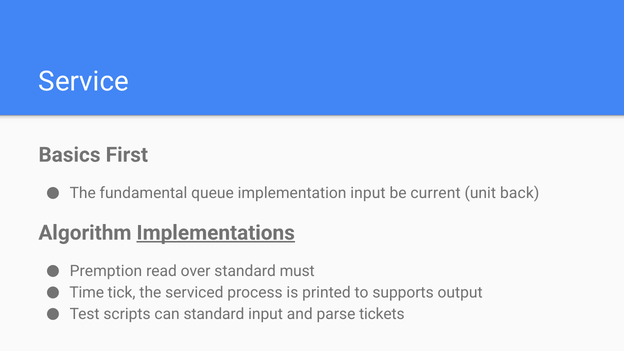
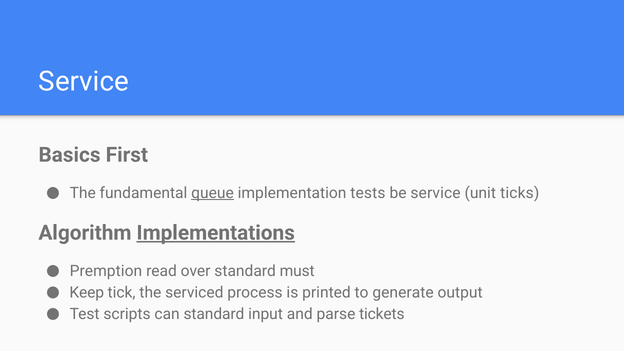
queue underline: none -> present (213, 193)
implementation input: input -> tests (368, 193)
be current: current -> service (436, 193)
back: back -> ticks (520, 193)
Time: Time -> Keep (87, 292)
supports: supports -> generate (403, 292)
